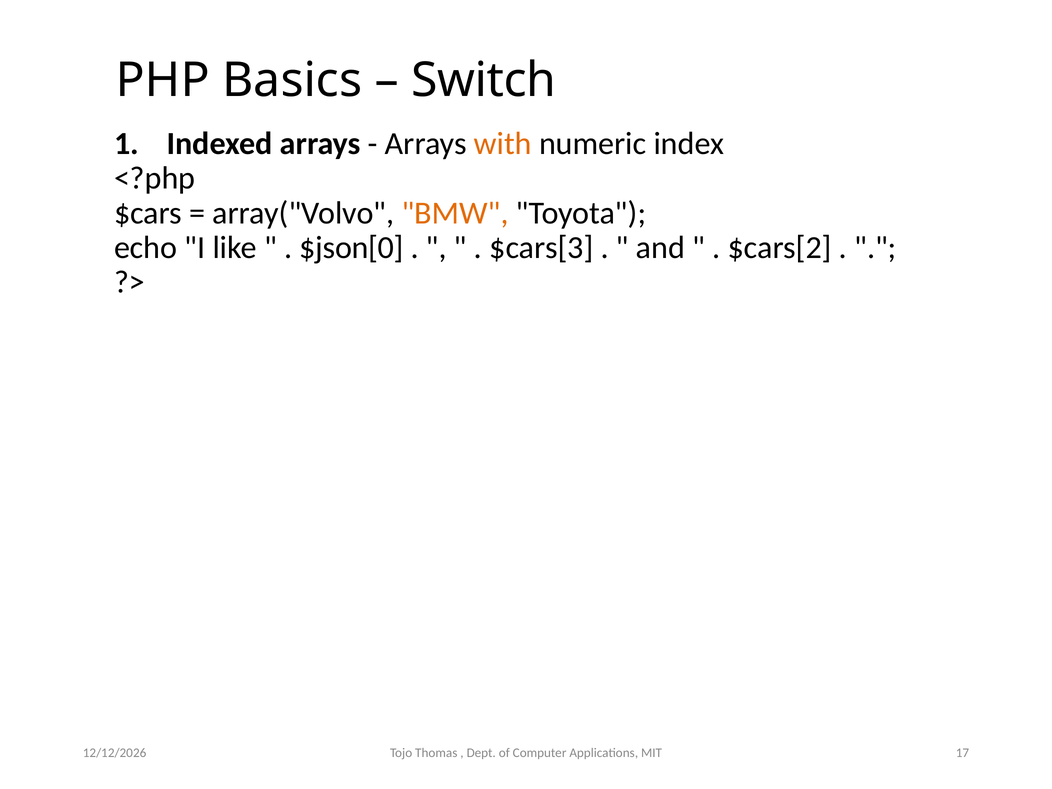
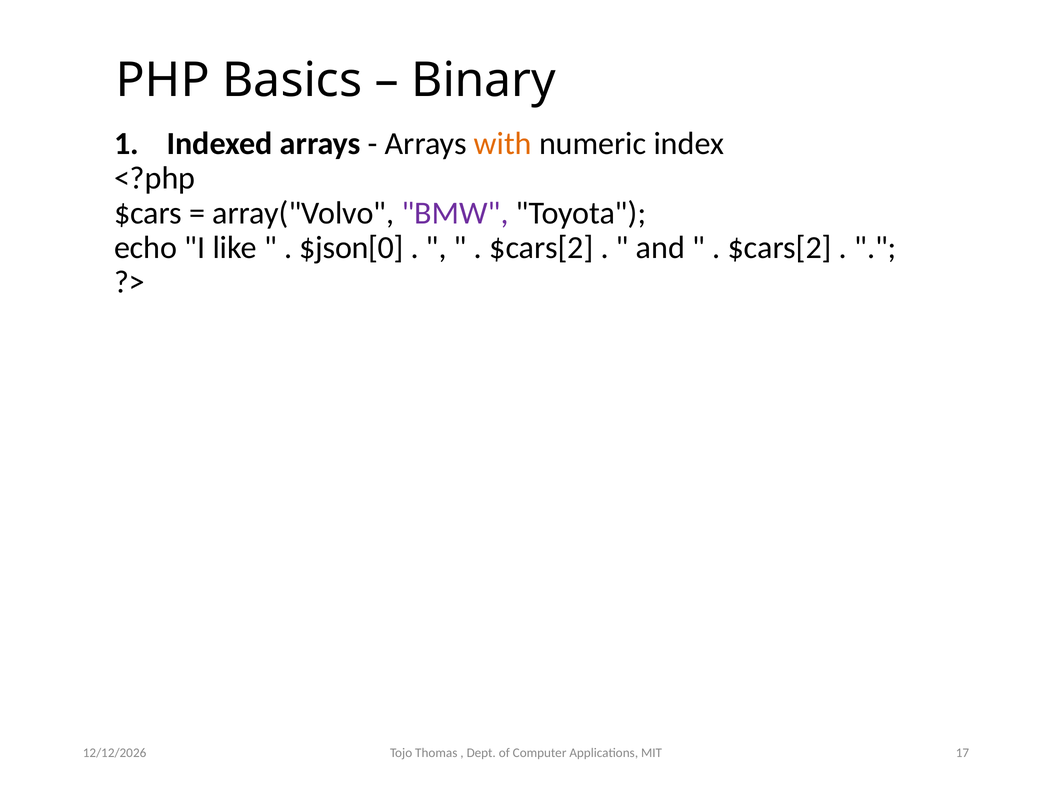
Switch: Switch -> Binary (484, 80)
BMW colour: orange -> purple (455, 213)
$cars[3: $cars[3 -> $cars[2 (541, 248)
